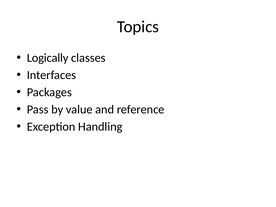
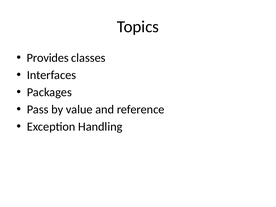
Logically: Logically -> Provides (48, 58)
